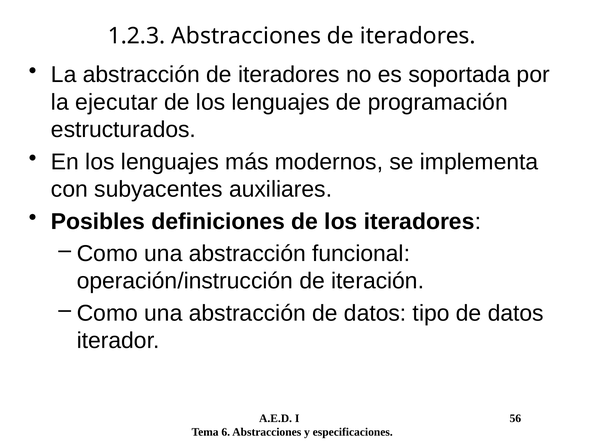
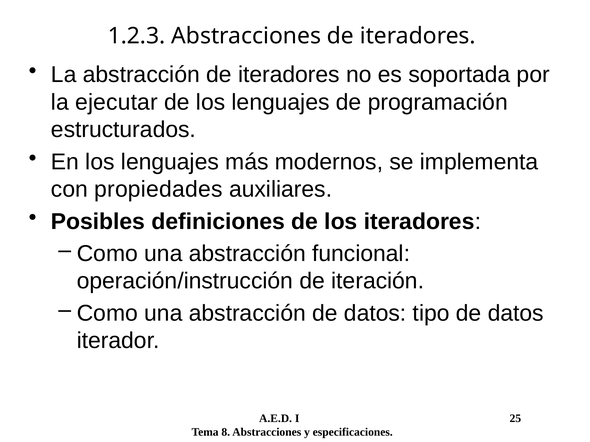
subyacentes: subyacentes -> propiedades (158, 190)
56: 56 -> 25 (515, 419)
6: 6 -> 8 (226, 432)
